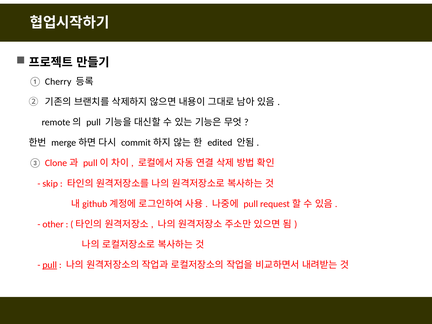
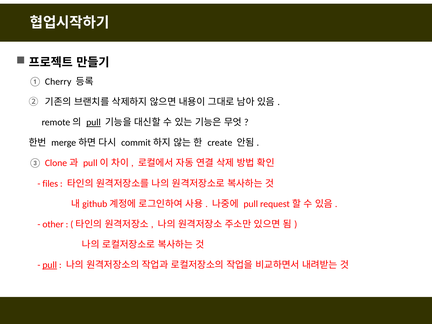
pull underline: none -> present (93, 122)
edited: edited -> create (220, 143)
skip: skip -> files (50, 184)
